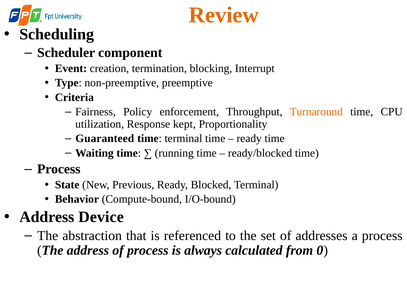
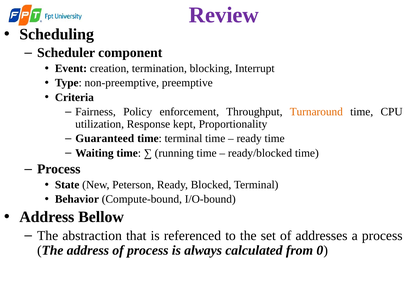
Review colour: orange -> purple (224, 15)
Previous: Previous -> Peterson (133, 185)
Device: Device -> Bellow (101, 217)
